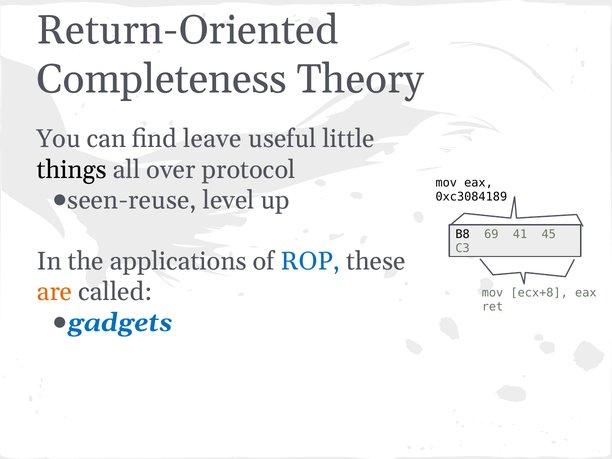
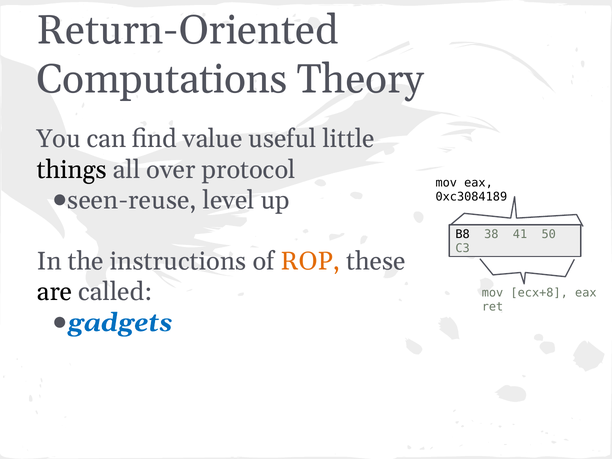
Completeness: Completeness -> Computations (162, 79)
leave: leave -> value (213, 139)
69: 69 -> 38 (491, 234)
45: 45 -> 50 (549, 234)
applications: applications -> instructions (178, 261)
ROP colour: blue -> orange (310, 261)
are colour: orange -> black (54, 292)
